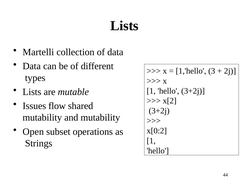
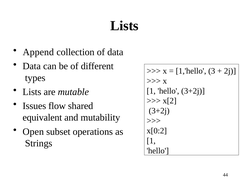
Martelli: Martelli -> Append (38, 52)
mutability: mutability -> equivalent (42, 117)
